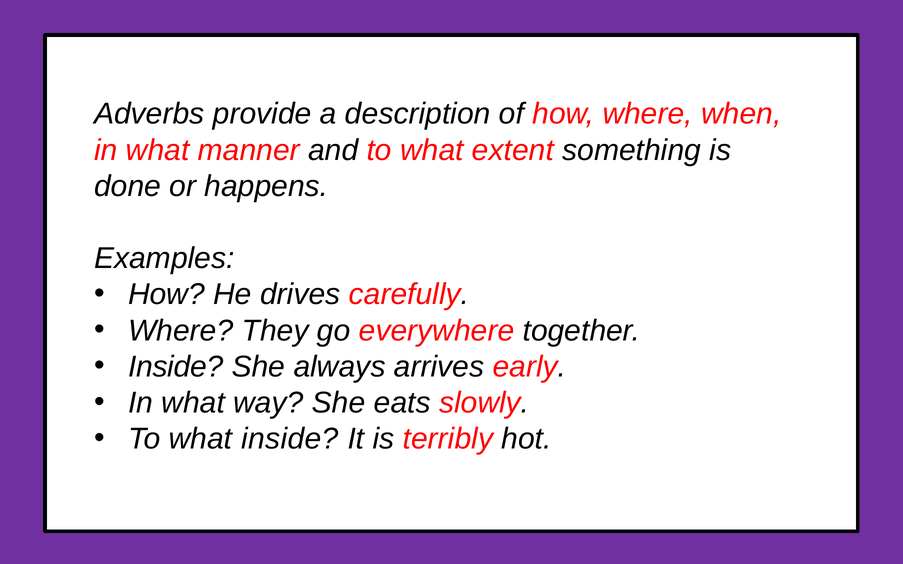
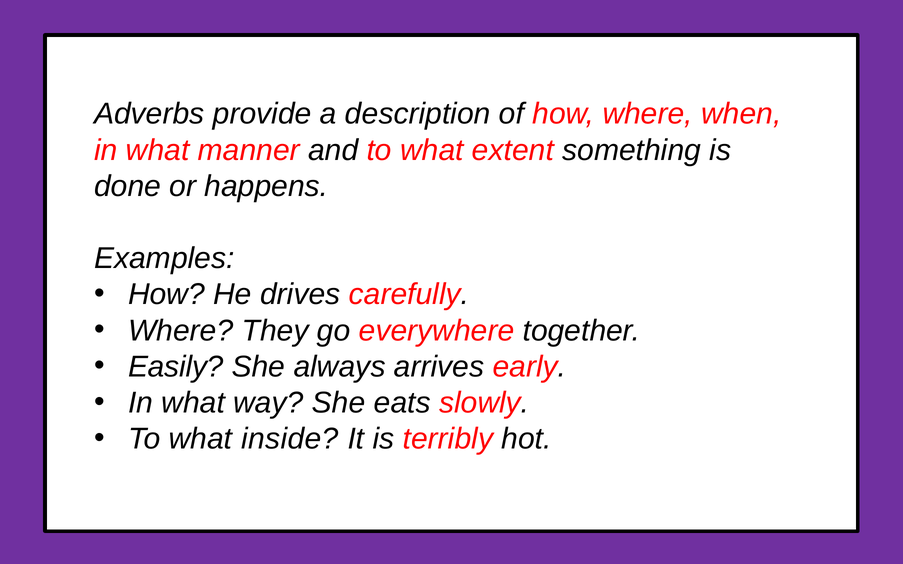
Inside: Inside -> Easily (176, 367)
